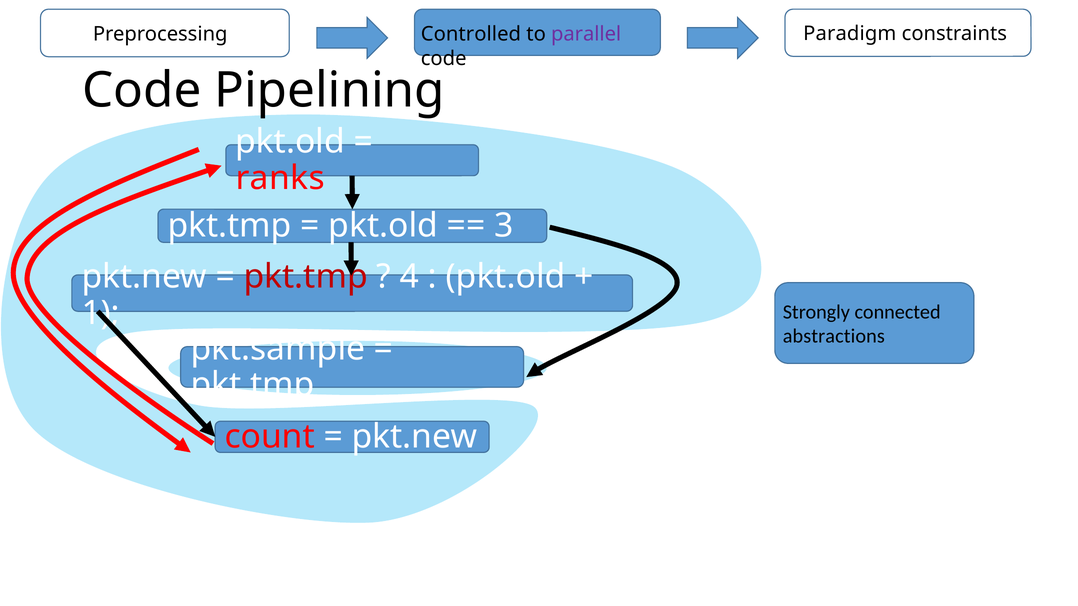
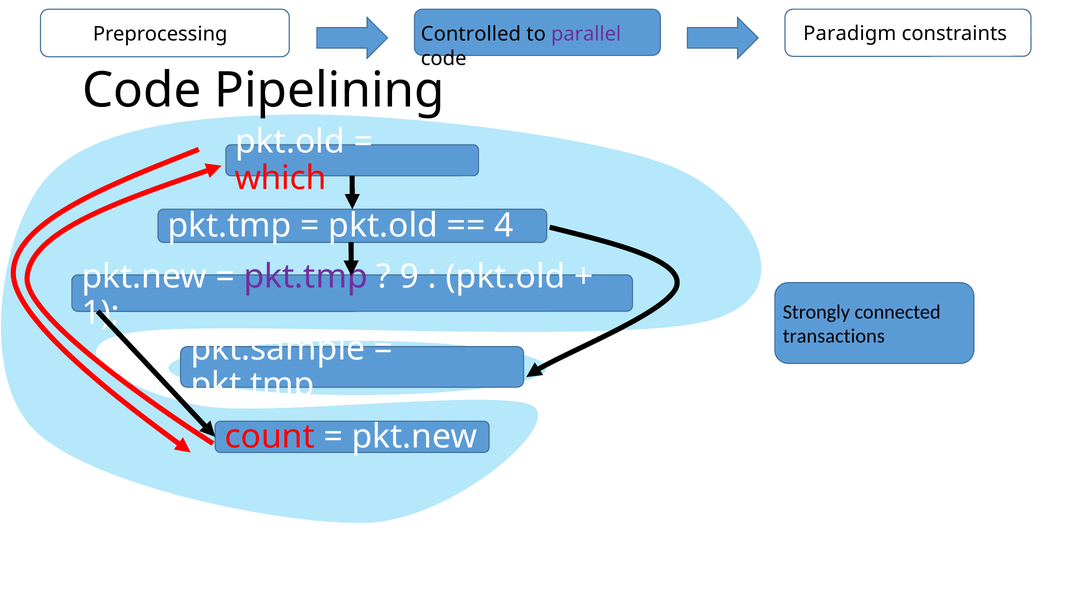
ranks: ranks -> which (281, 178)
3: 3 -> 4 (504, 226)
pkt.tmp colour: red -> purple (306, 277)
4: 4 -> 9 (410, 277)
abstractions: abstractions -> transactions (834, 336)
